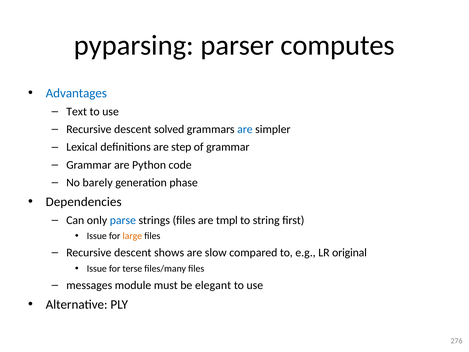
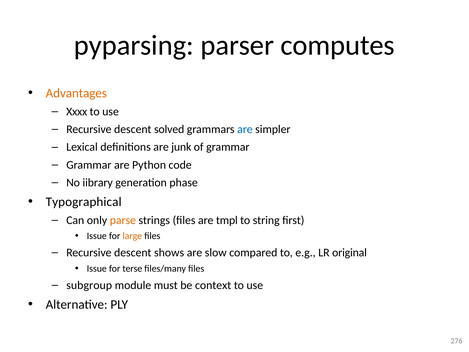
Advantages colour: blue -> orange (76, 93)
Text: Text -> Xxxx (77, 112)
step: step -> junk (181, 147)
barely: barely -> iibrary (98, 182)
Dependencies: Dependencies -> Typographical (84, 202)
parse colour: blue -> orange (123, 220)
messages: messages -> subgroup (89, 285)
elegant: elegant -> context (213, 285)
